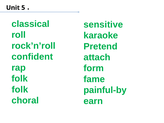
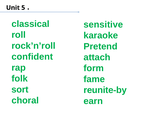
folk: folk -> sort (20, 90)
painful-by: painful-by -> reunite-by (105, 90)
